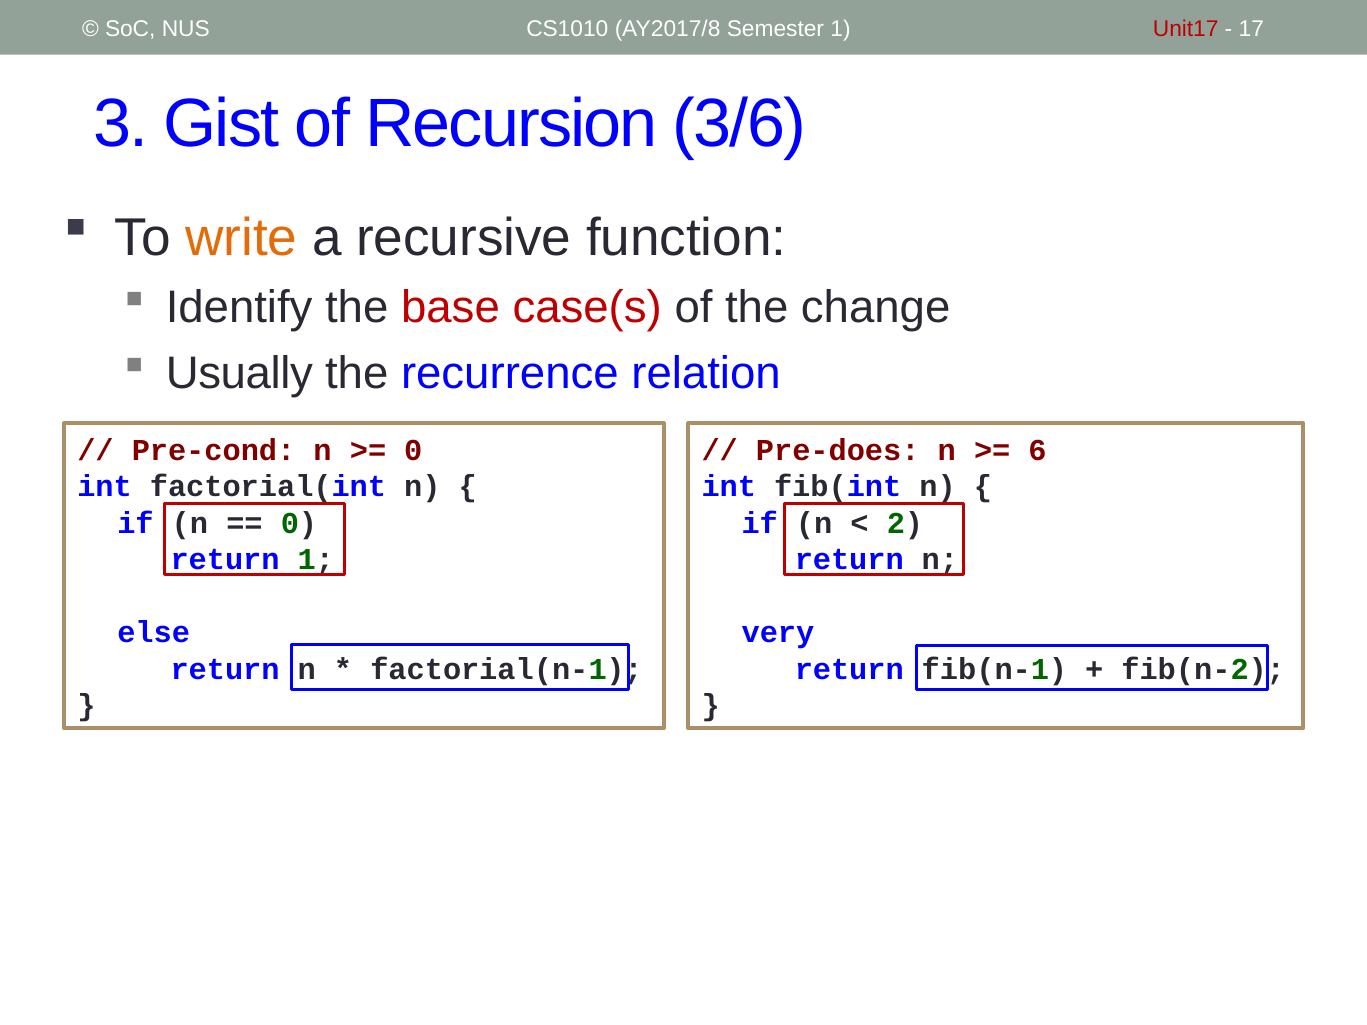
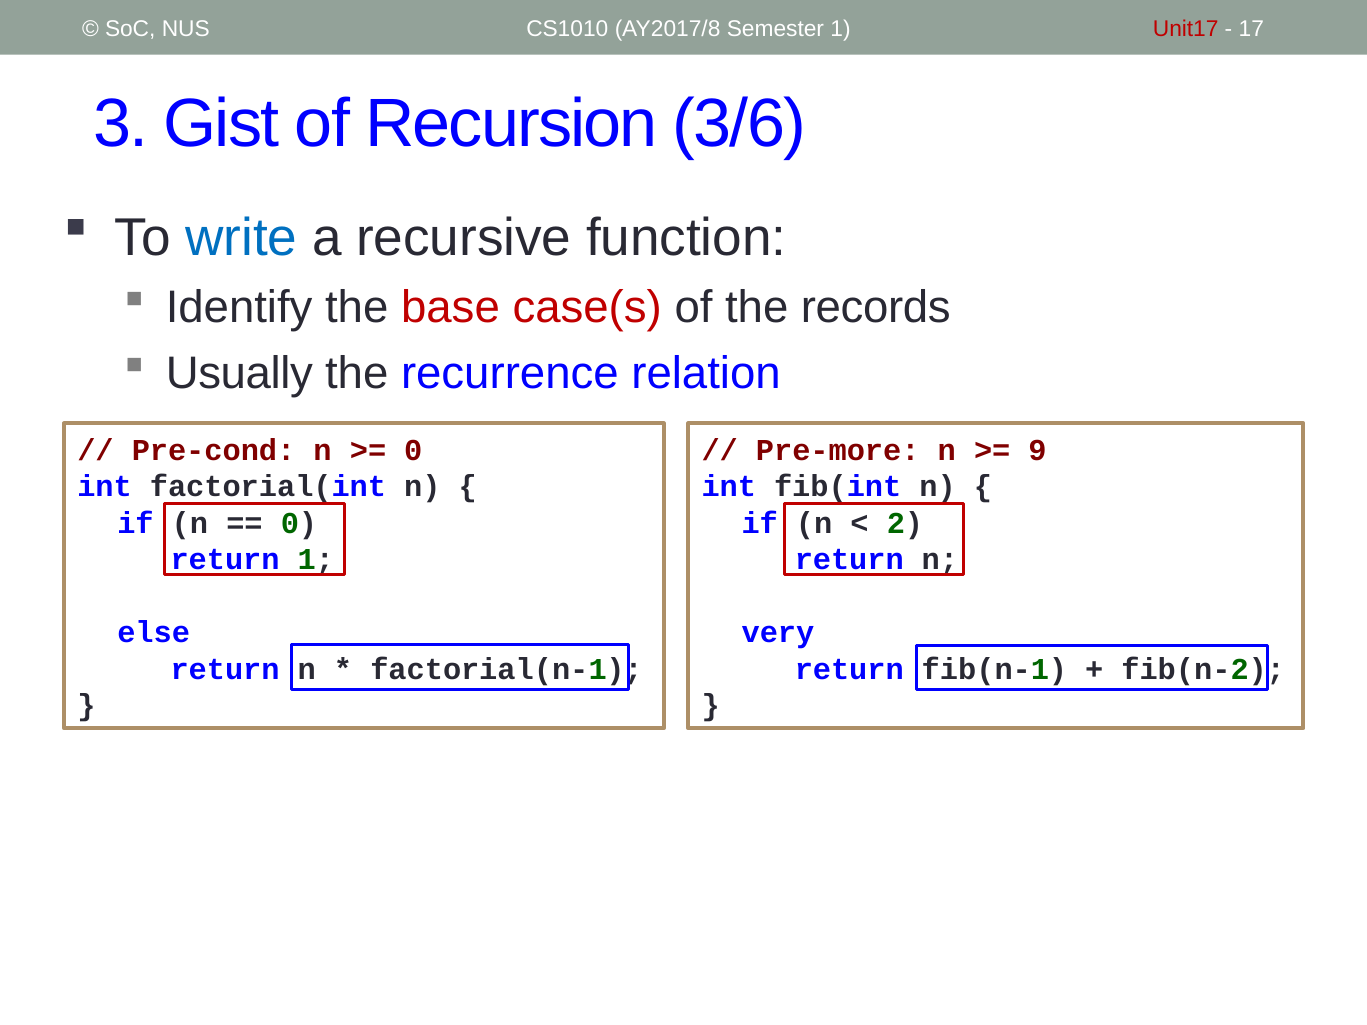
write colour: orange -> blue (241, 238)
change: change -> records (876, 308)
Pre-does: Pre-does -> Pre-more (838, 451)
6: 6 -> 9 (1038, 451)
